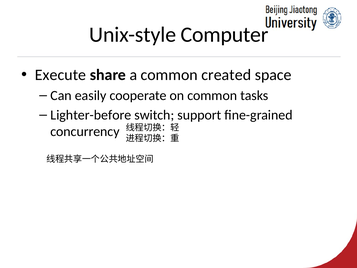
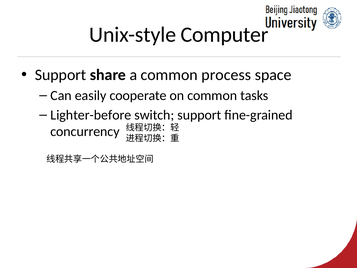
Execute: Execute -> Support (61, 75)
created: created -> process (226, 75)
